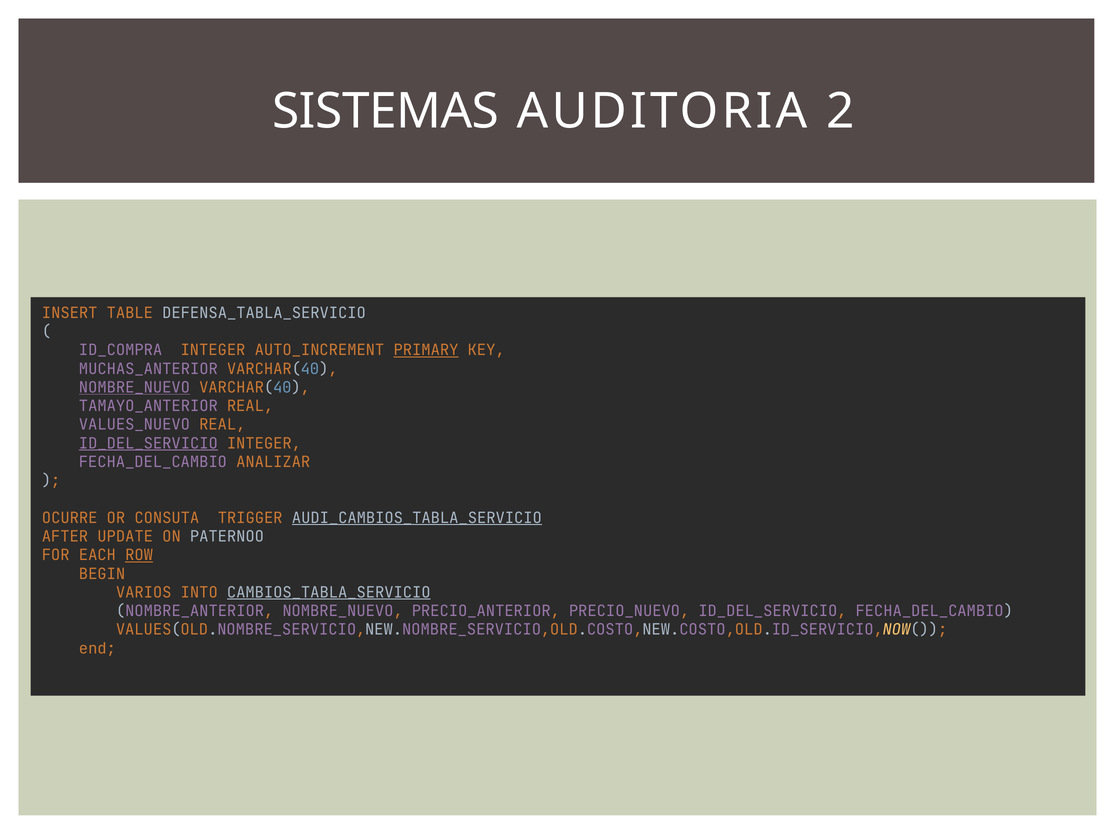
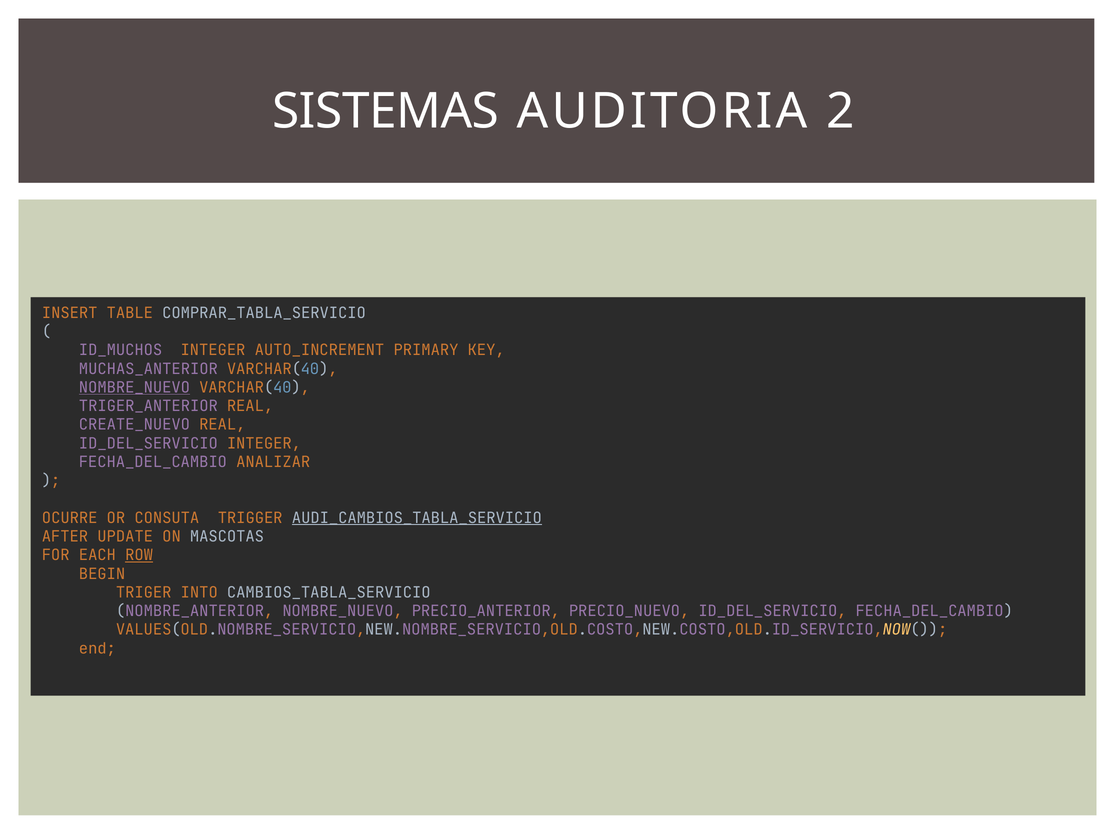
DEFENSA_TABLA_SERVICIO: DEFENSA_TABLA_SERVICIO -> COMPRAR_TABLA_SERVICIO (264, 313)
ID_COMPRA: ID_COMPRA -> ID_MUCHOS (121, 350)
PRIMARY underline: present -> none (426, 350)
TAMAYO_ANTERIOR: TAMAYO_ANTERIOR -> TRIGER_ANTERIOR (148, 406)
VALUES_NUEVO: VALUES_NUEVO -> CREATE_NUEVO (134, 425)
ID_DEL_SERVICIO underline: present -> none (148, 443)
PATERNOO: PATERNOO -> MASCOTAS (227, 537)
VARIOS: VARIOS -> TRIGER (144, 593)
CAMBIOS_TABLA_SERVICIO underline: present -> none (329, 593)
